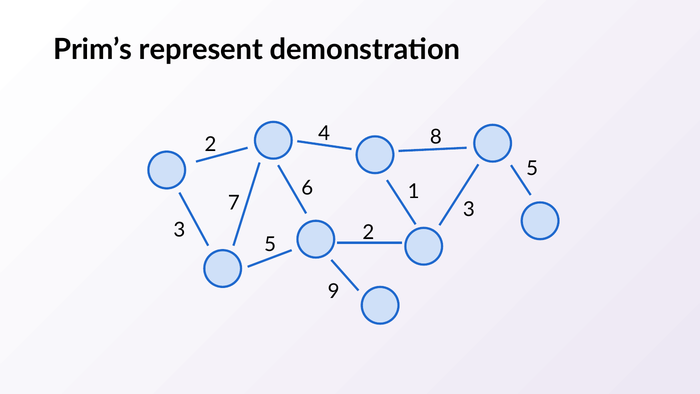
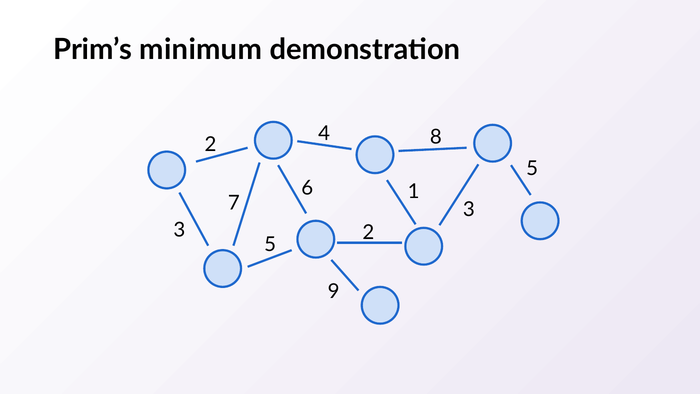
represent: represent -> minimum (201, 49)
